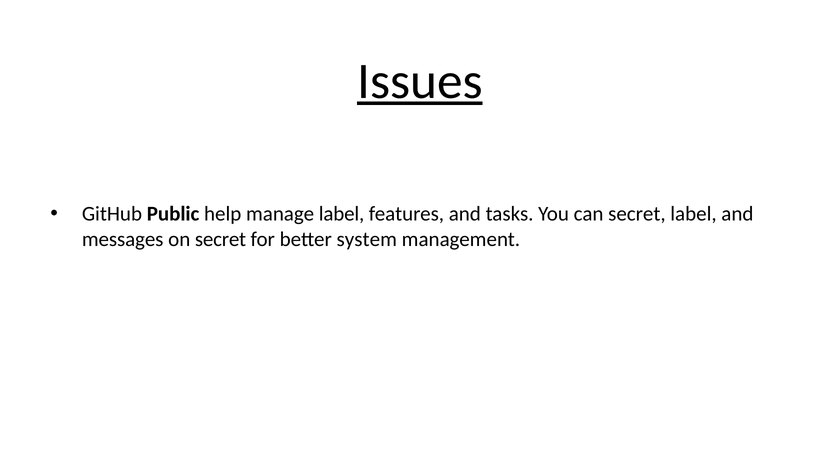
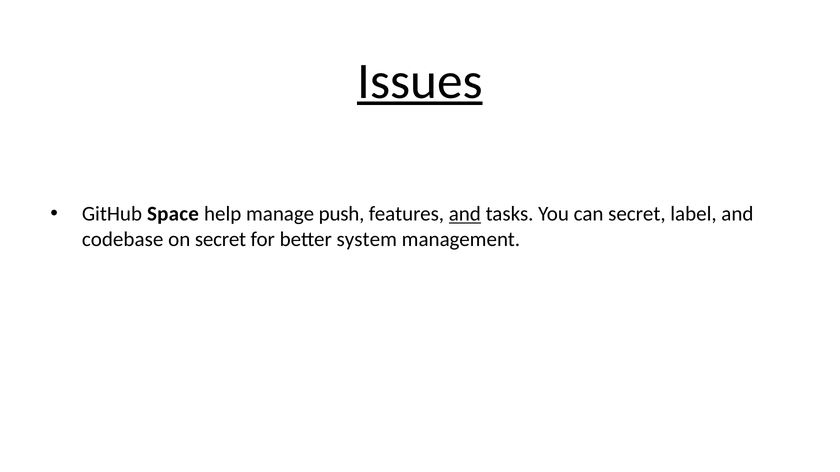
Public: Public -> Space (173, 214)
manage label: label -> push (342, 214)
and underline: none -> present (465, 214)
messages: messages -> codebase (123, 239)
